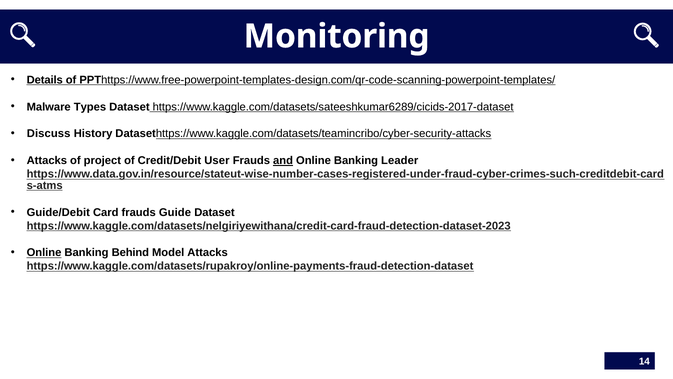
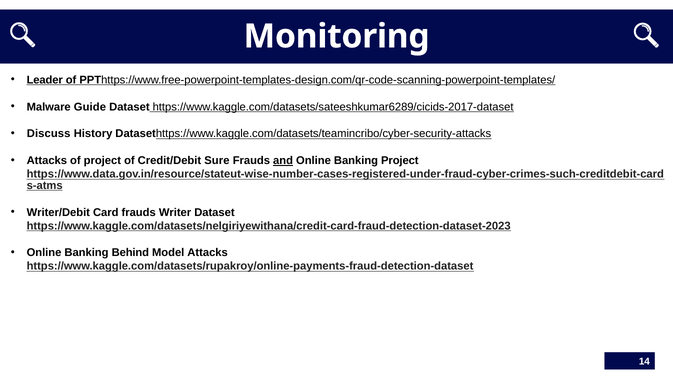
Details: Details -> Leader (45, 80)
Types: Types -> Guide (90, 107)
User: User -> Sure (217, 161)
Banking Leader: Leader -> Project (400, 161)
Guide/Debit: Guide/Debit -> Writer/Debit (58, 212)
Guide: Guide -> Writer (175, 212)
Online underline: present -> none (44, 252)
